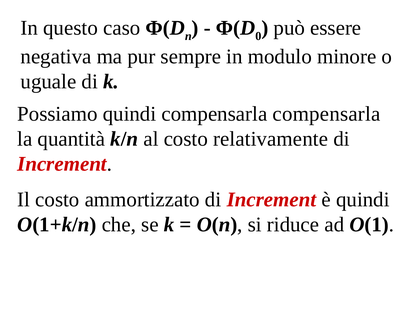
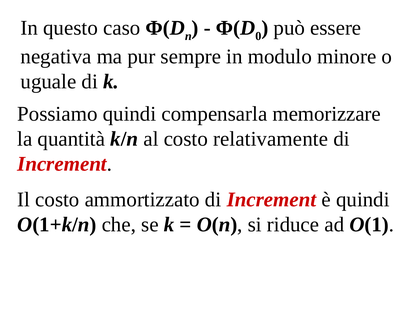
compensarla compensarla: compensarla -> memorizzare (327, 114)
